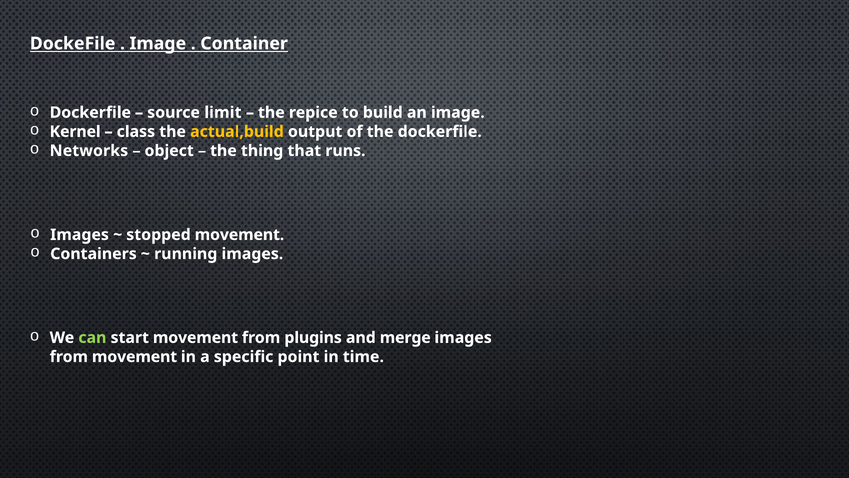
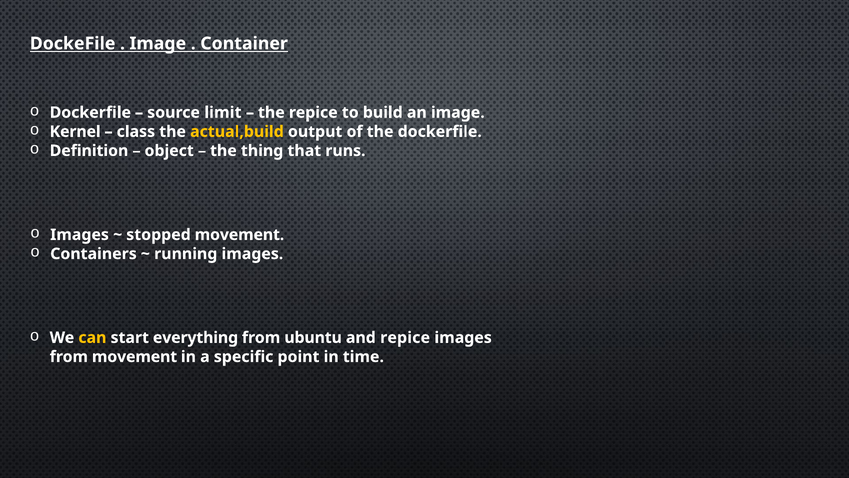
Networks: Networks -> Definition (89, 151)
can colour: light green -> yellow (92, 337)
start movement: movement -> everything (195, 337)
plugins: plugins -> ubuntu (313, 337)
and merge: merge -> repice (405, 337)
